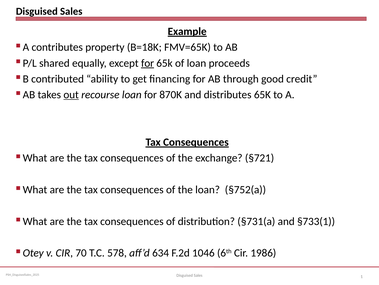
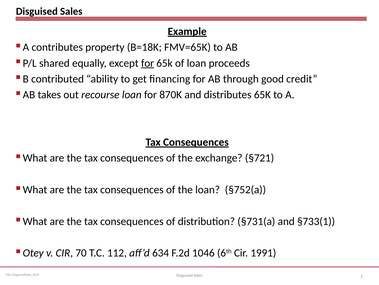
out underline: present -> none (71, 95)
578: 578 -> 112 (117, 252)
1986: 1986 -> 1991 (263, 252)
